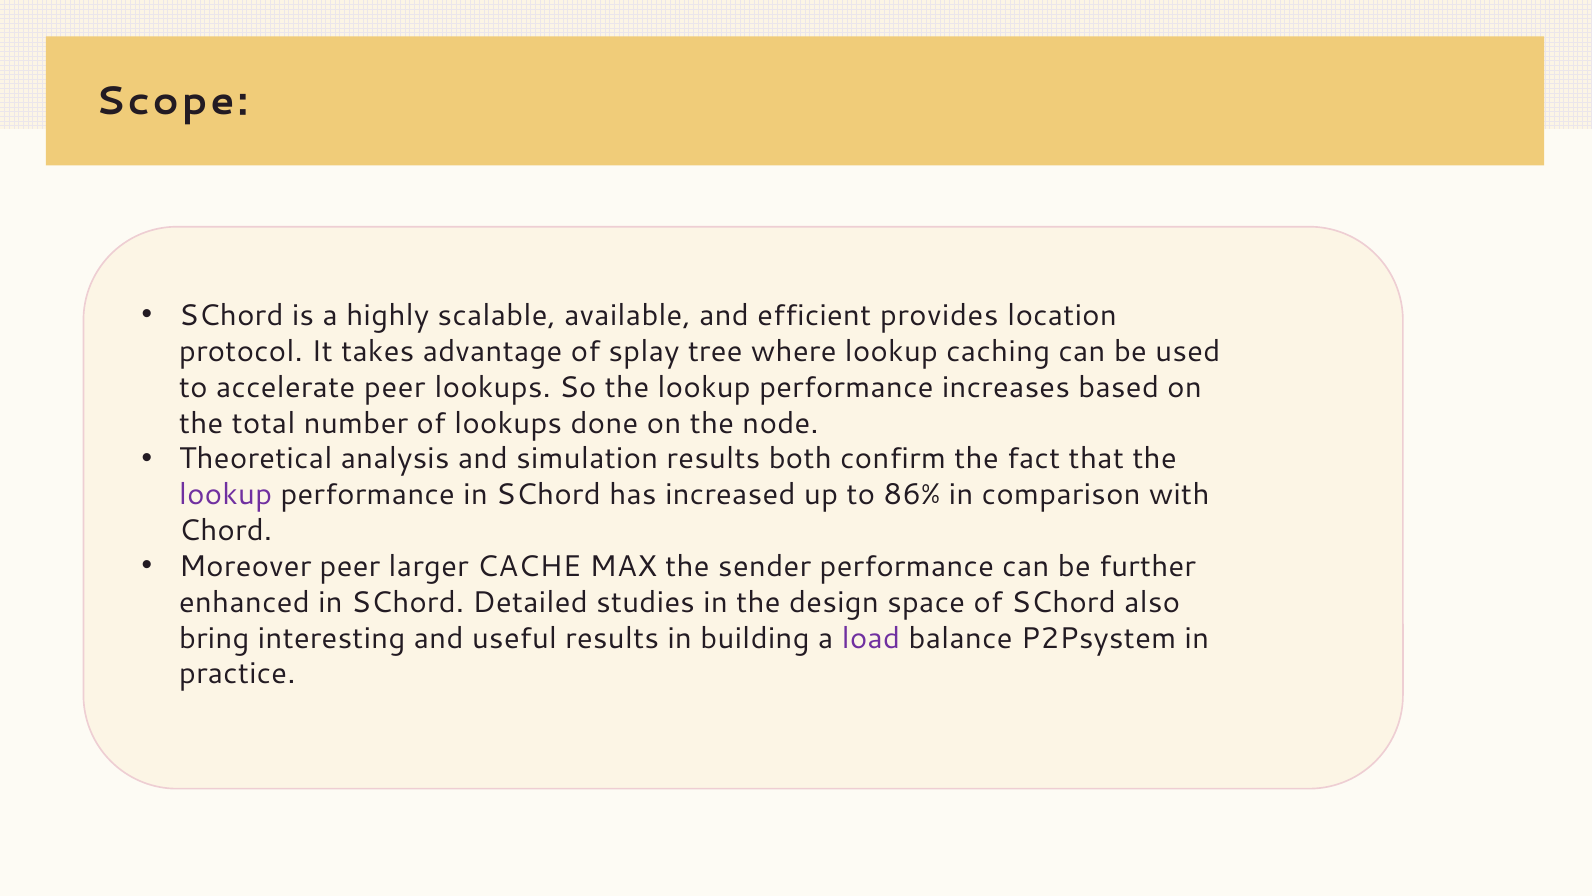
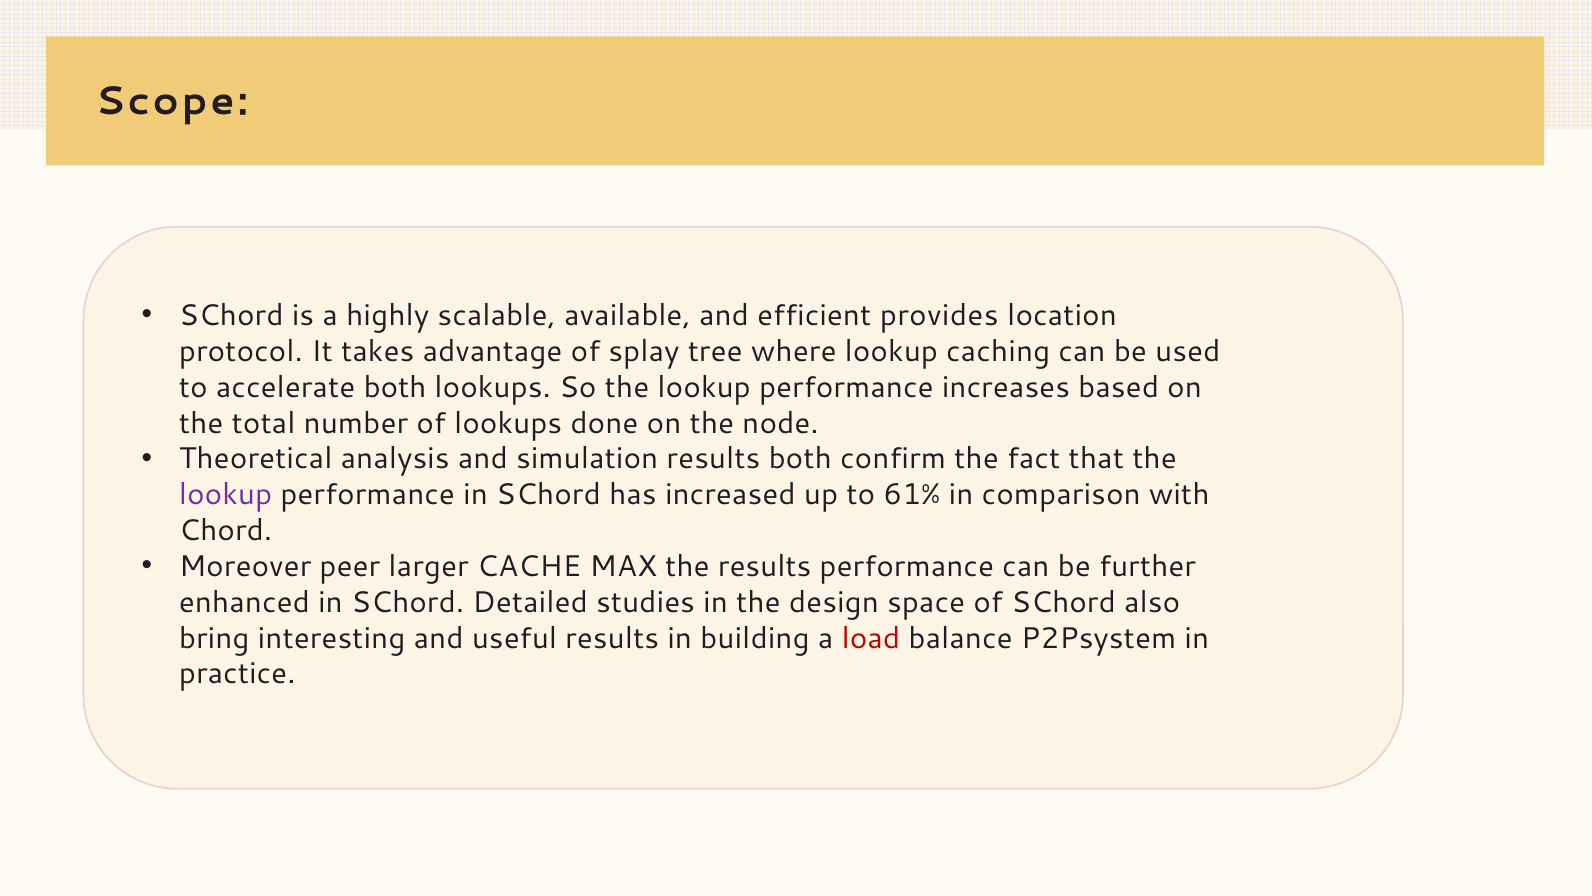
accelerate peer: peer -> both (395, 387)
86%: 86% -> 61% (912, 495)
the sender: sender -> results (765, 566)
load colour: purple -> red (871, 638)
